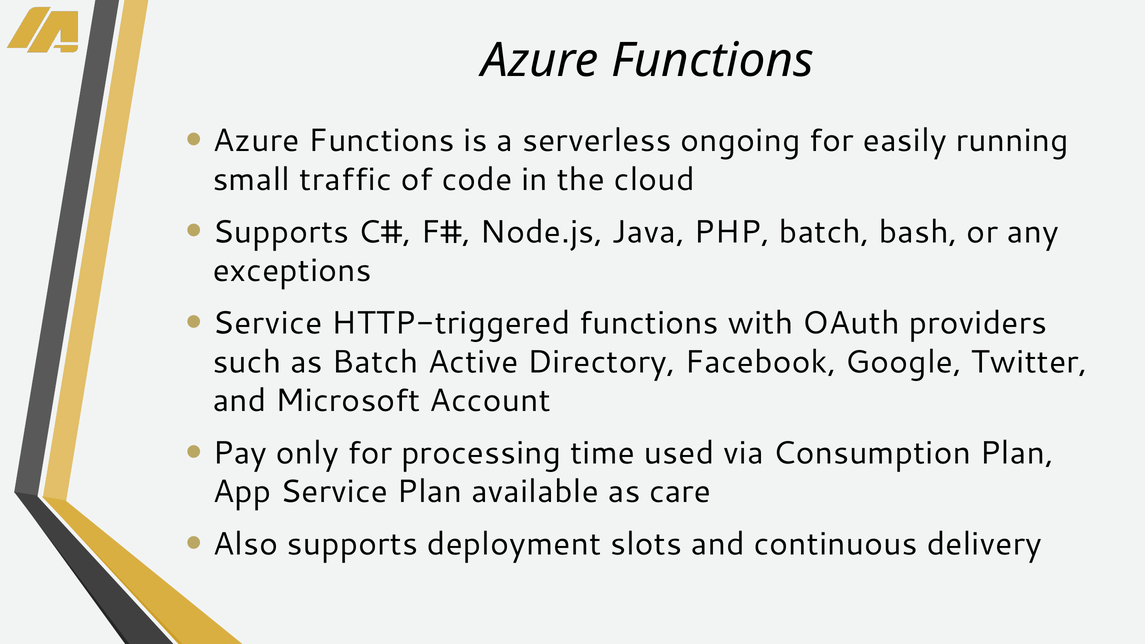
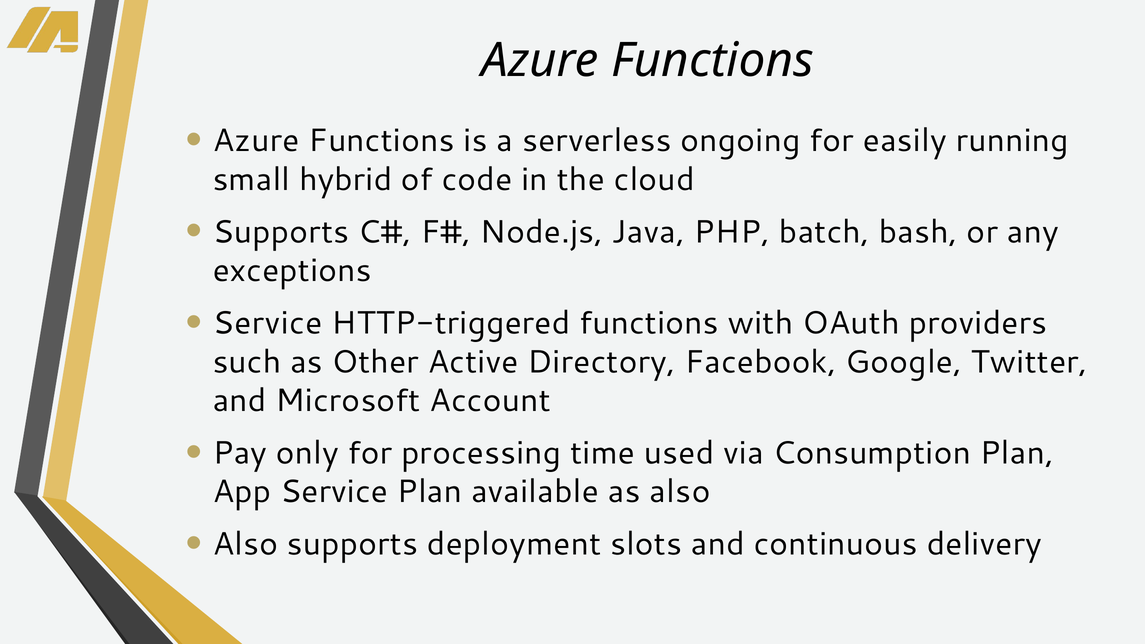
traffic: traffic -> hybrid (346, 180)
as Batch: Batch -> Other (375, 362)
as care: care -> also (680, 492)
